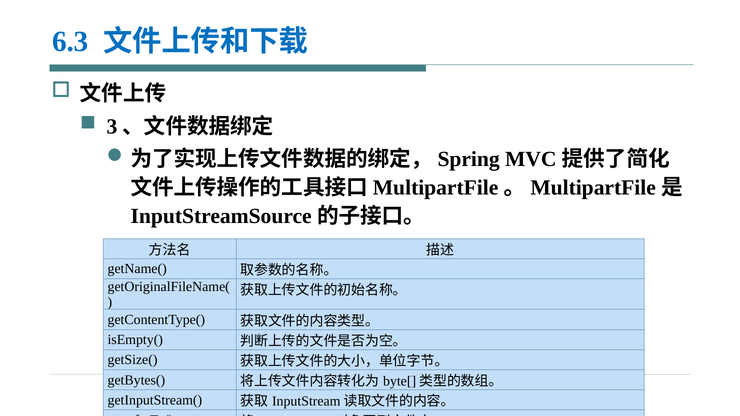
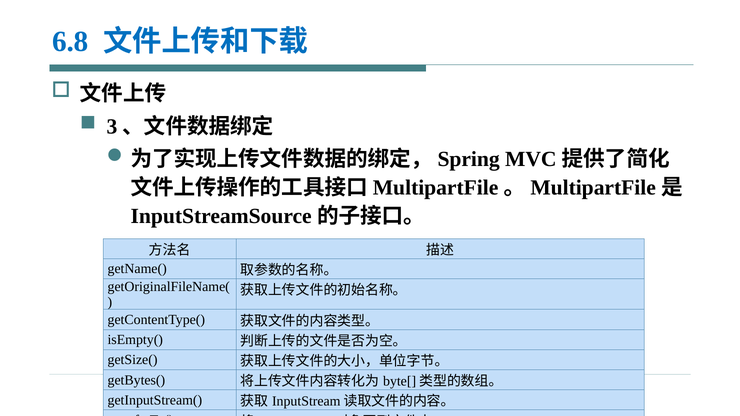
6.3: 6.3 -> 6.8 (70, 42)
